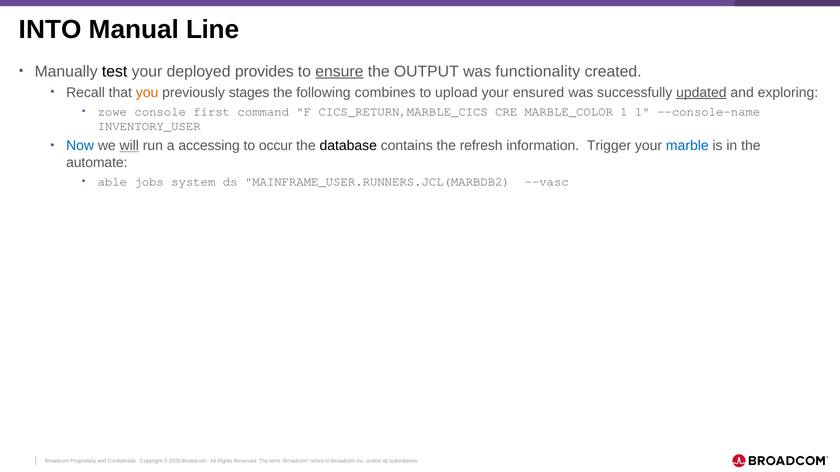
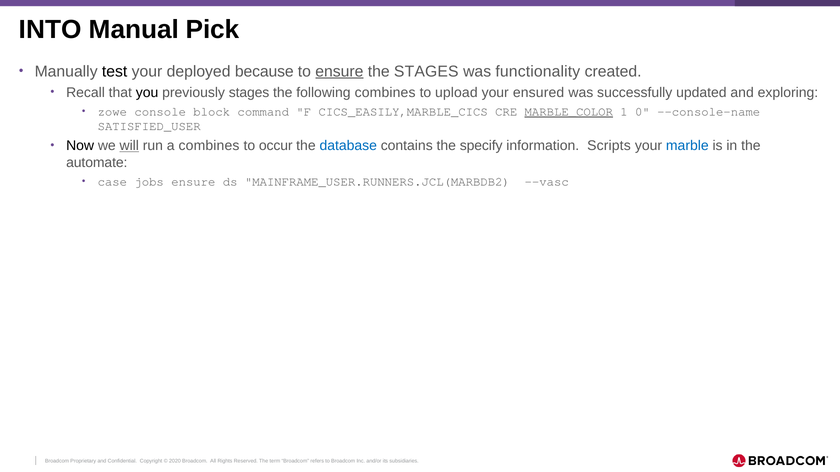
Line: Line -> Pick (213, 30)
provides: provides -> because (264, 71)
the OUTPUT: OUTPUT -> STAGES (426, 71)
you colour: orange -> black (147, 93)
updated underline: present -> none (701, 93)
first: first -> block (212, 112)
CICS_RETURN,MARBLE_CICS: CICS_RETURN,MARBLE_CICS -> CICS_EASILY,MARBLE_CICS (403, 112)
MARBLE_COLOR underline: none -> present (569, 112)
1 1: 1 -> 0 (642, 112)
INVENTORY_USER: INVENTORY_USER -> SATISFIED_USER (149, 127)
Now colour: blue -> black (80, 146)
a accessing: accessing -> combines (209, 146)
database colour: black -> blue (348, 146)
refresh: refresh -> specify (481, 146)
Trigger: Trigger -> Scripts (609, 146)
able: able -> case (112, 182)
jobs system: system -> ensure (193, 182)
